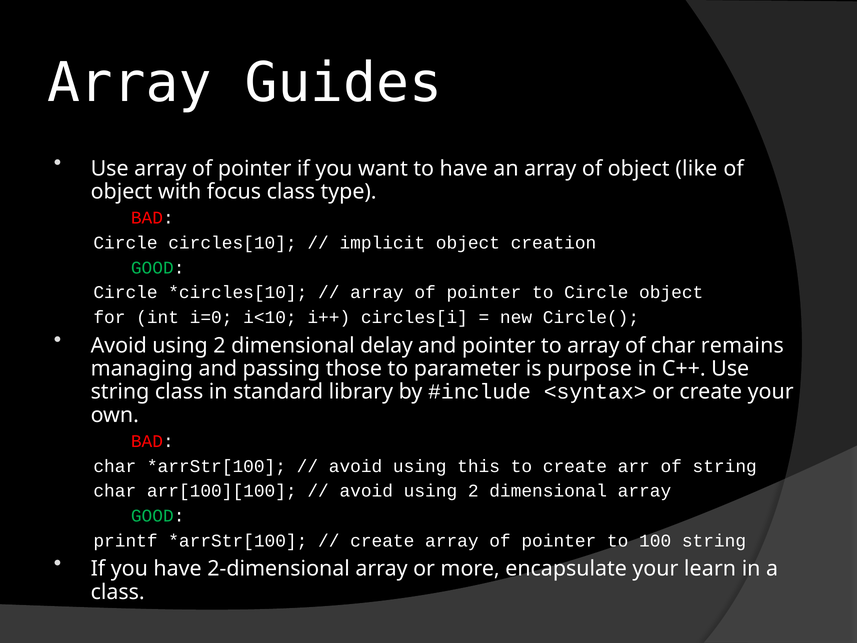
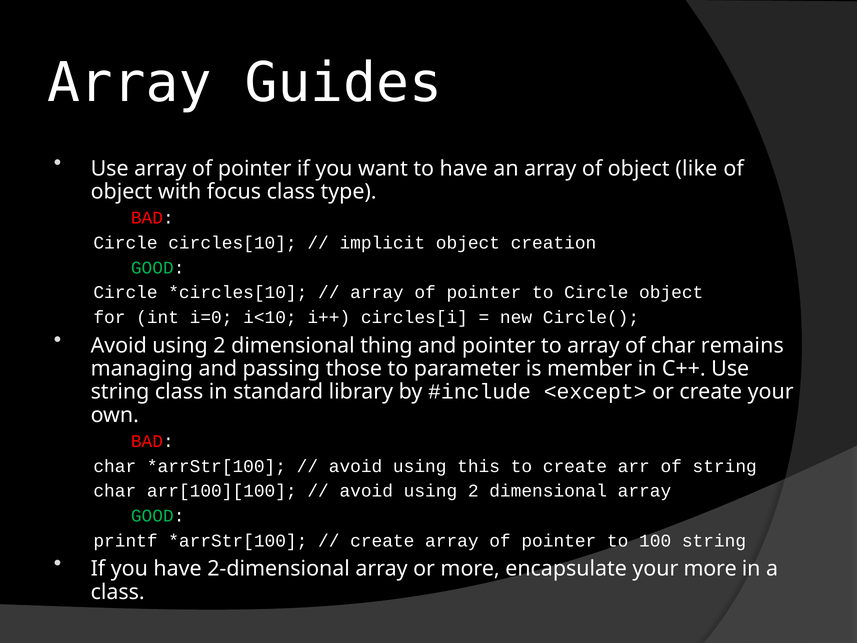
delay: delay -> thing (386, 345)
purpose: purpose -> member (590, 369)
<syntax>: <syntax> -> <except> (595, 392)
your learn: learn -> more (710, 569)
